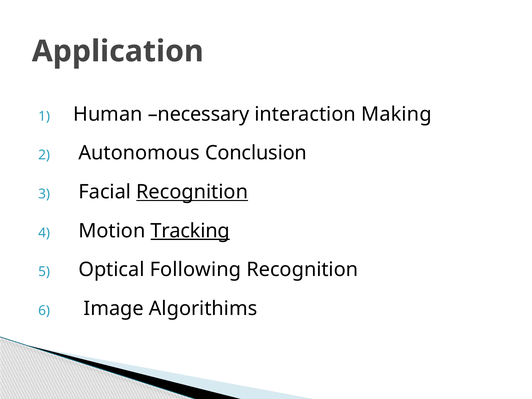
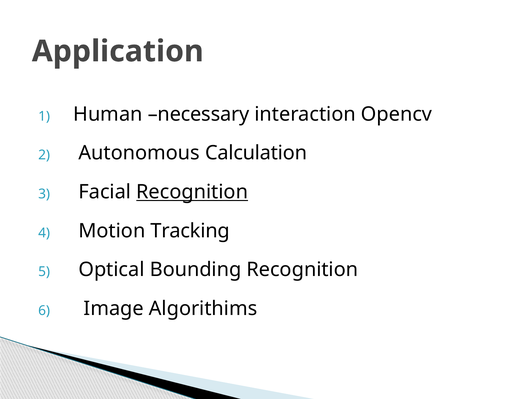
Making: Making -> Opencv (396, 114)
Conclusion: Conclusion -> Calculation (256, 153)
Tracking underline: present -> none (190, 231)
Following: Following -> Bounding (196, 270)
